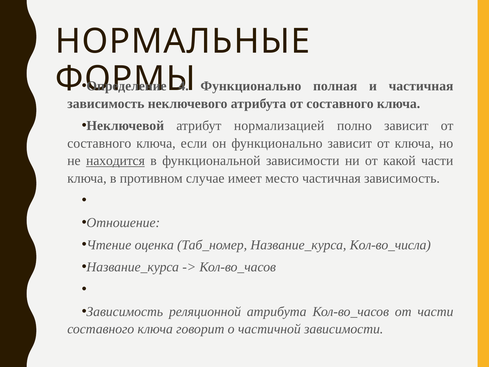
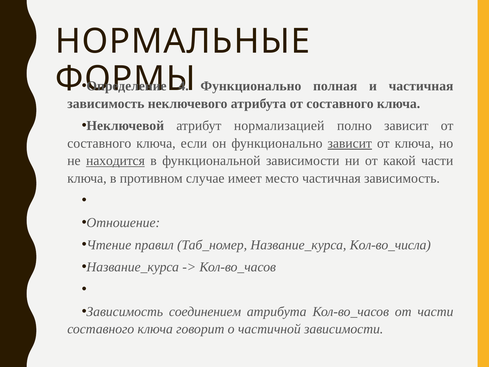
зависит underline: none -> present (350, 143)
оценка: оценка -> правил (154, 245)
реляционной: реляционной -> соединением (205, 311)
